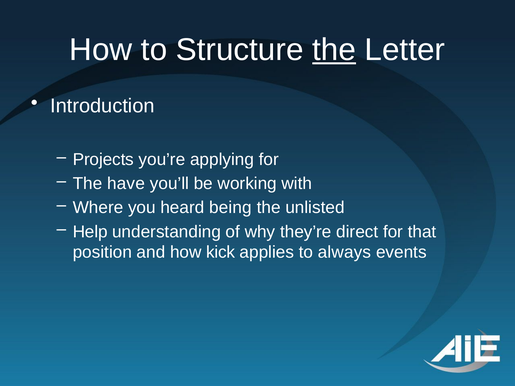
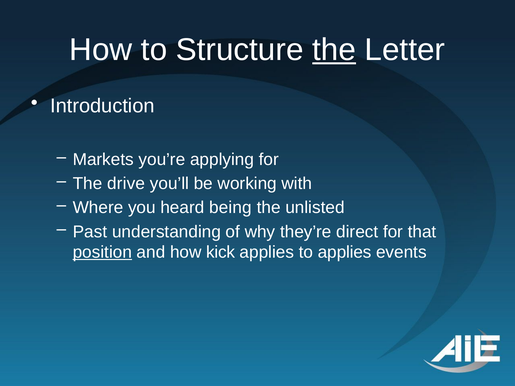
Projects: Projects -> Markets (103, 160)
have: have -> drive (126, 184)
Help: Help -> Past (90, 232)
position underline: none -> present (102, 252)
to always: always -> applies (345, 252)
